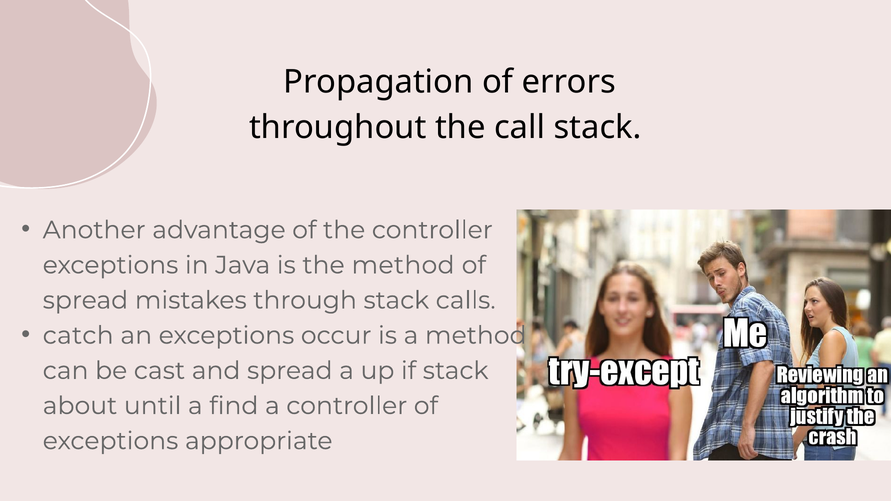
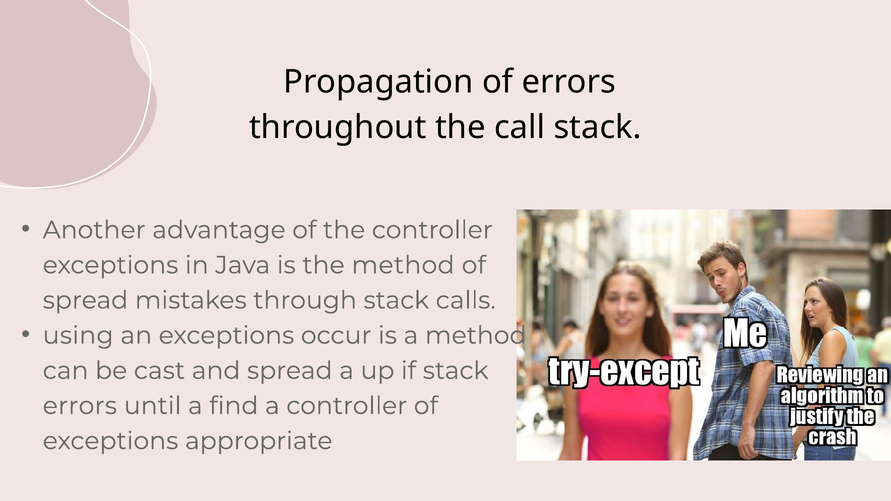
catch: catch -> using (78, 336)
about: about -> errors (80, 406)
